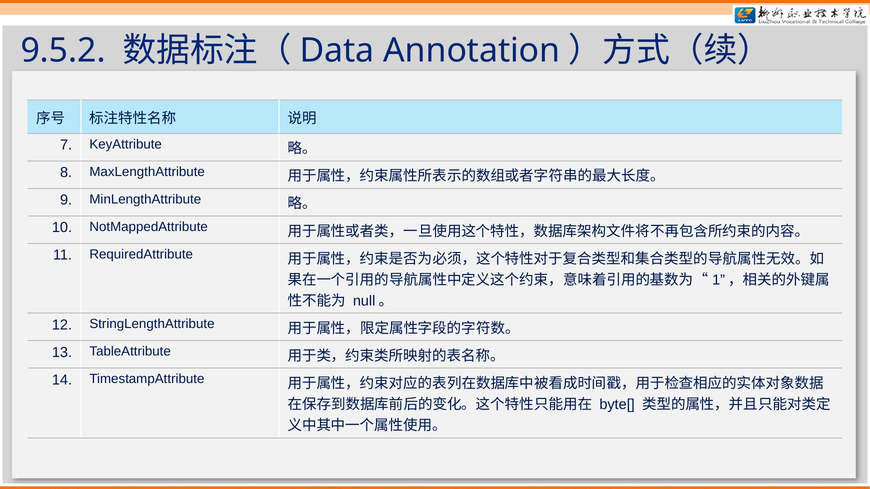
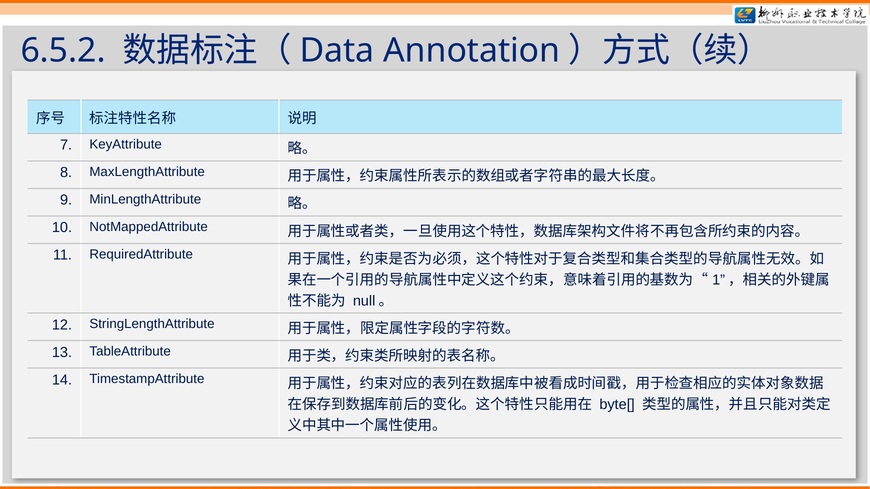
9.5.2: 9.5.2 -> 6.5.2 (63, 50)
